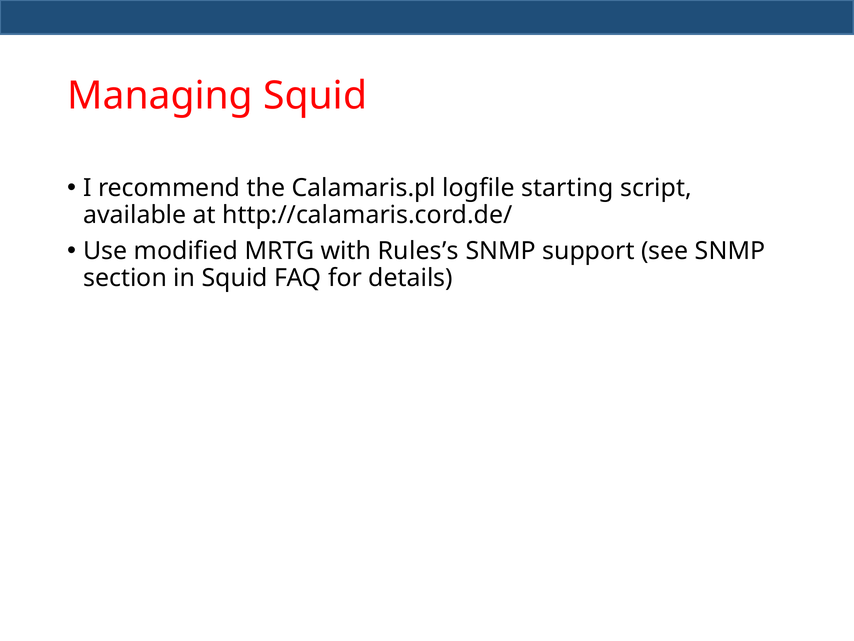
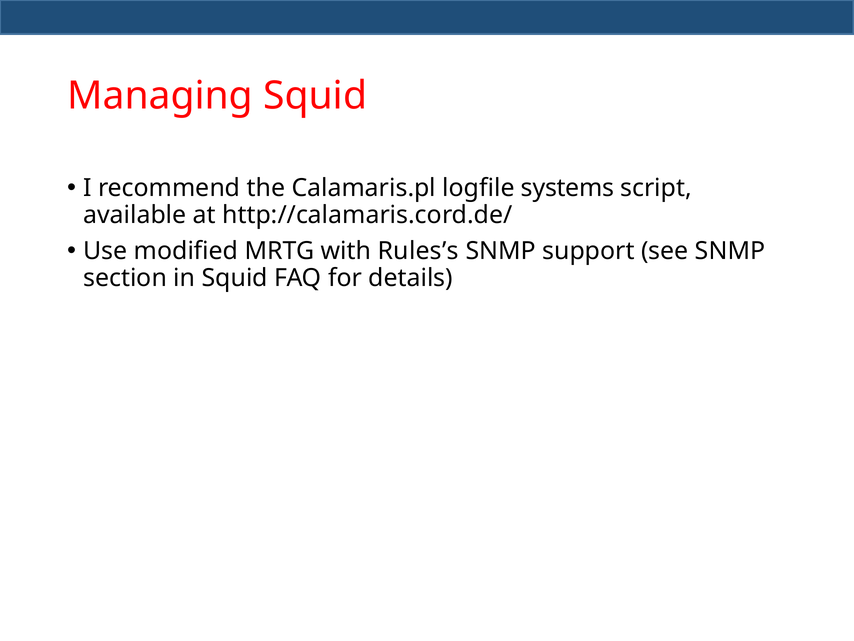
starting: starting -> systems (568, 188)
